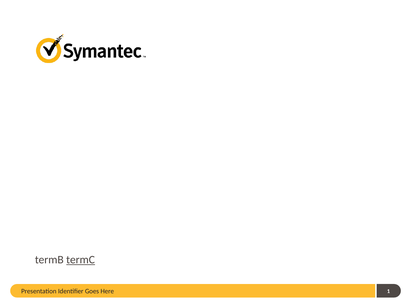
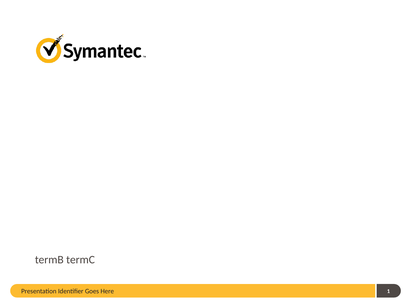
termC underline: present -> none (81, 260)
